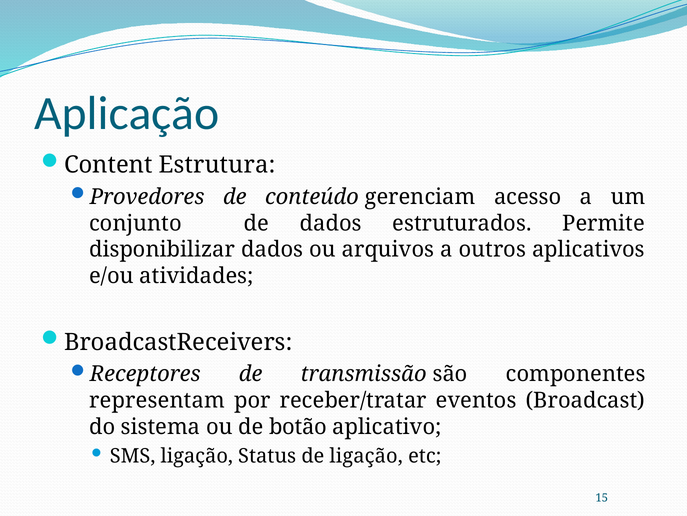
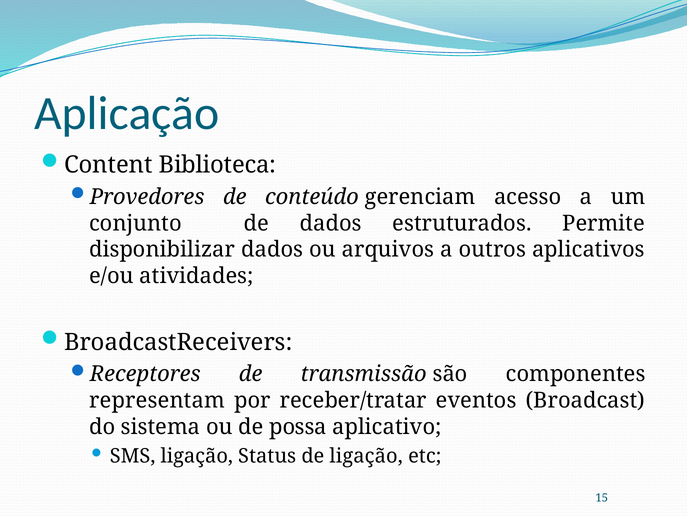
Estrutura: Estrutura -> Biblioteca (217, 165)
botão: botão -> possa (298, 426)
